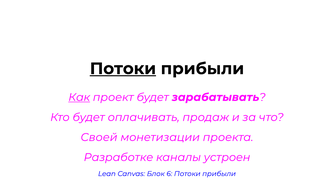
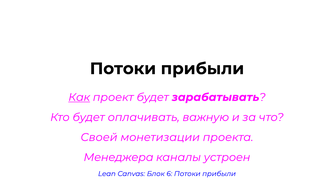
Потоки underline: present -> none (123, 69)
продаж: продаж -> важную (206, 117)
Разработке: Разработке -> Менеджера (119, 157)
